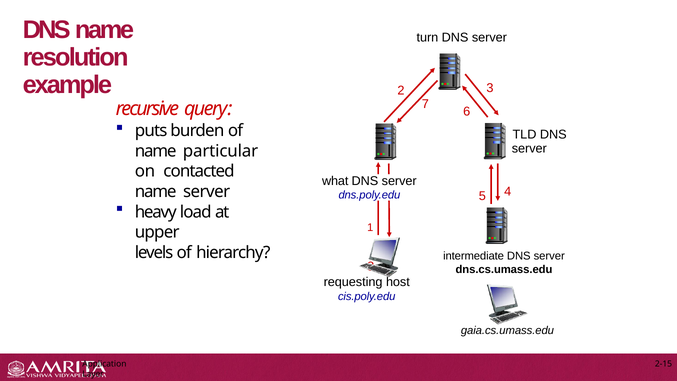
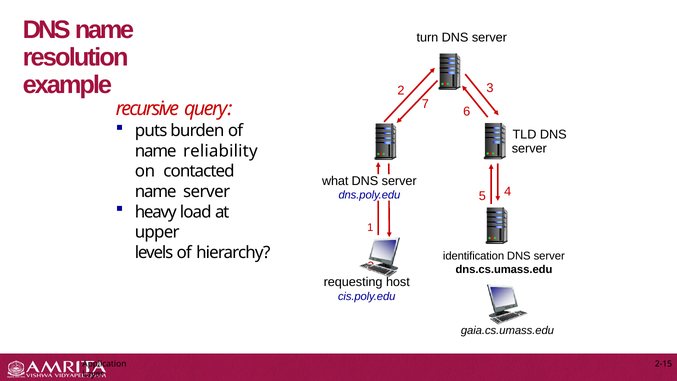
particular: particular -> reliability (220, 151)
intermediate: intermediate -> identification (474, 256)
